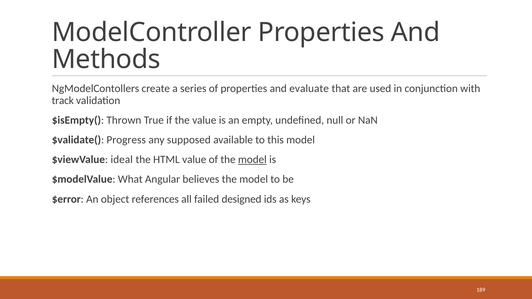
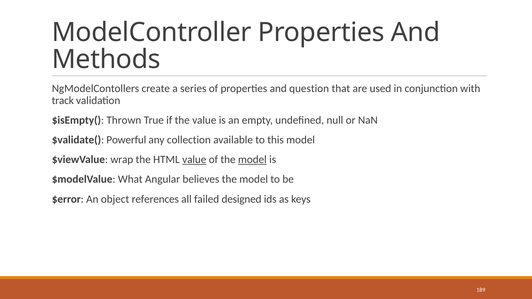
evaluate: evaluate -> question (309, 88)
Progress: Progress -> Powerful (126, 140)
supposed: supposed -> collection (189, 140)
ideal: ideal -> wrap (122, 160)
value underline: none -> present (194, 160)
